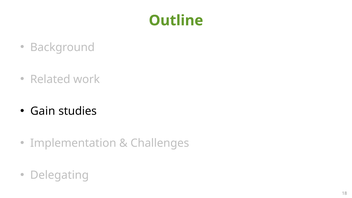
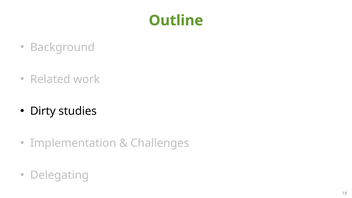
Gain: Gain -> Dirty (43, 111)
